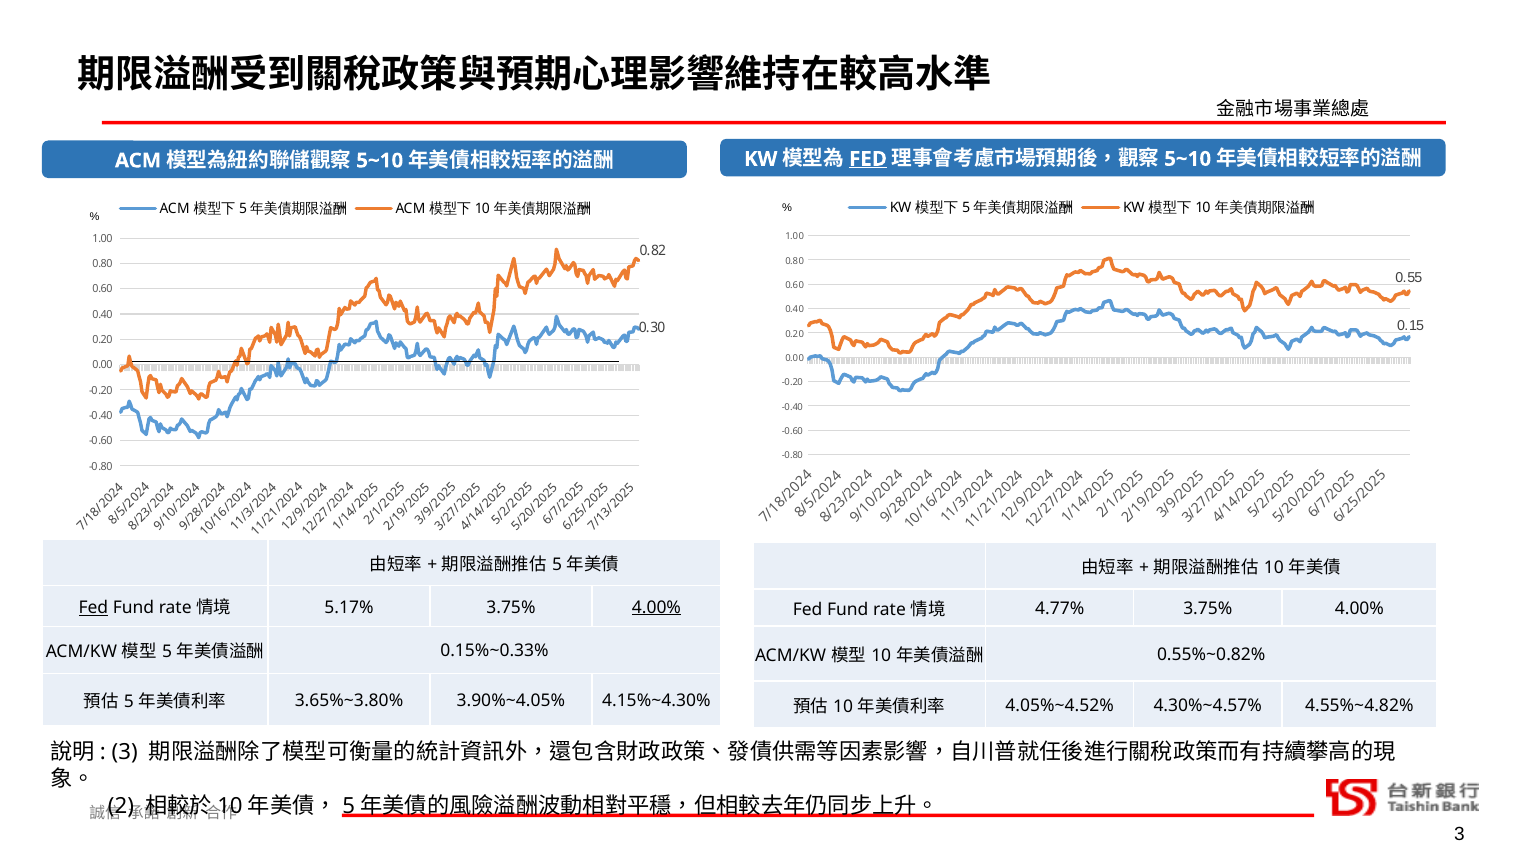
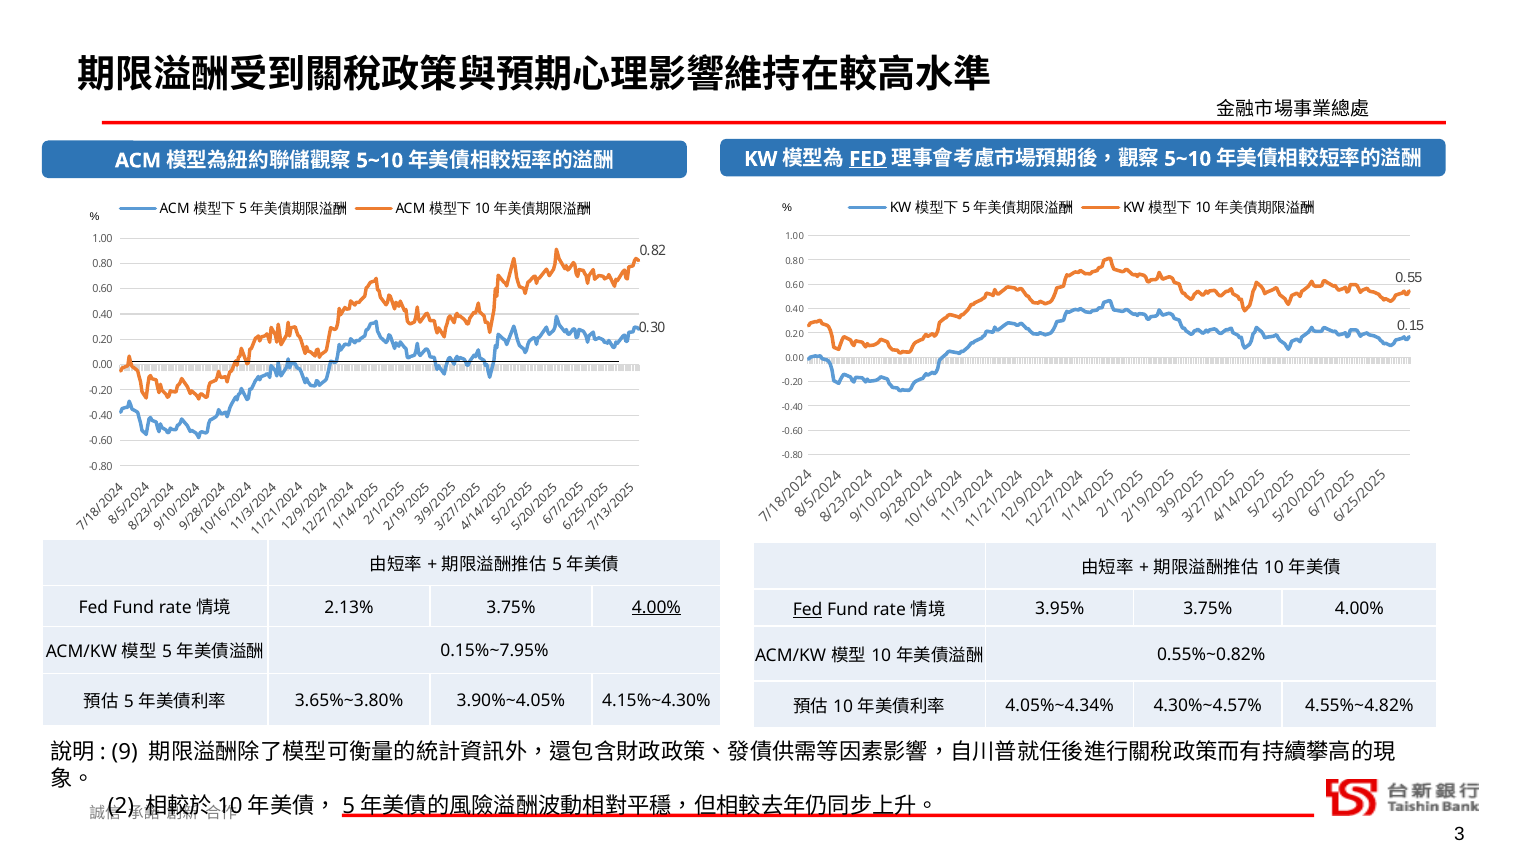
Fed underline: present -> none (93, 608)
5.17%: 5.17% -> 2.13% (349, 607)
Fed underline: none -> present (808, 610)
4.77%: 4.77% -> 3.95% (1060, 609)
0.15%~0.33%: 0.15%~0.33% -> 0.15%~7.95% (495, 651)
4.05%~4.52%: 4.05%~4.52% -> 4.05%~4.34% (1060, 706)
3: 3 -> 9 (125, 753)
